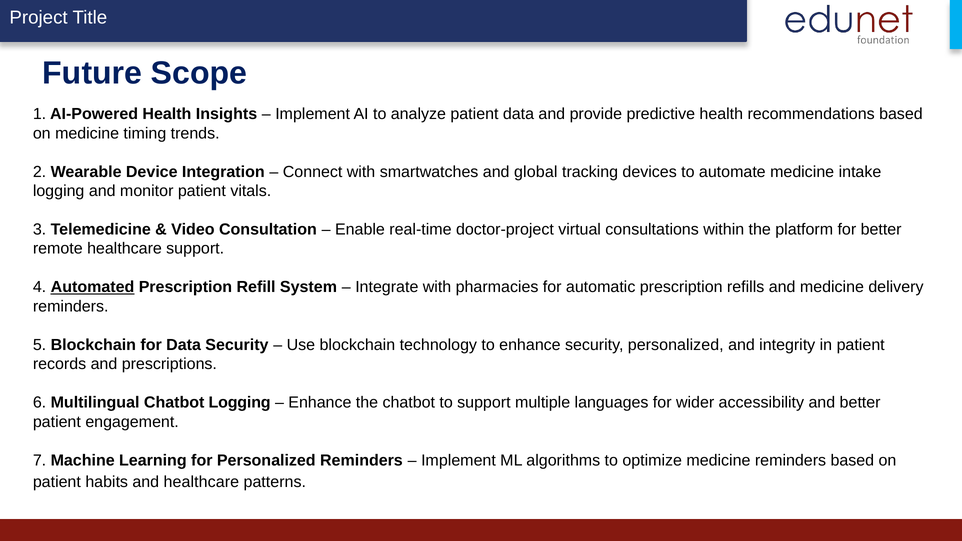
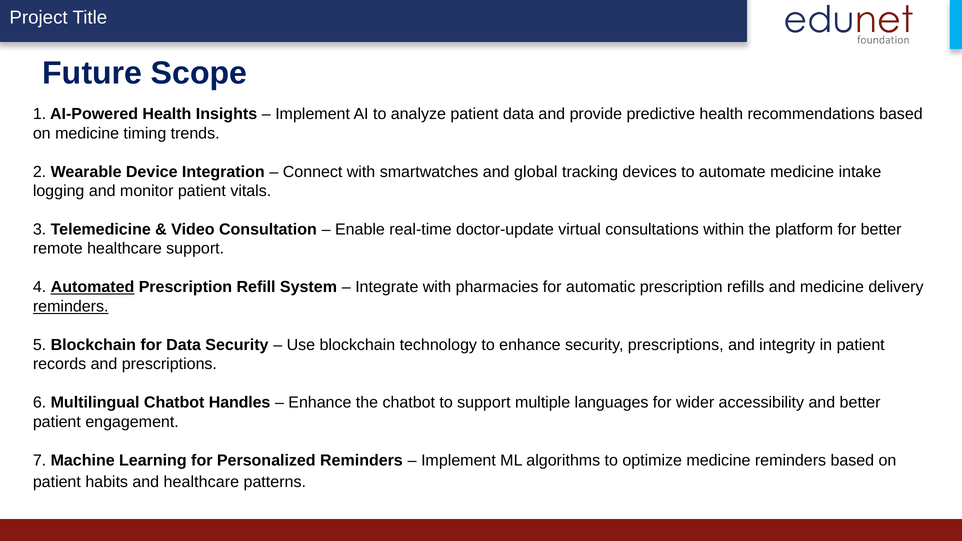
doctor-project: doctor-project -> doctor-update (505, 230)
reminders underline: none -> present (71, 306)
security personalized: personalized -> prescriptions (676, 345)
Chatbot Logging: Logging -> Handles (240, 403)
